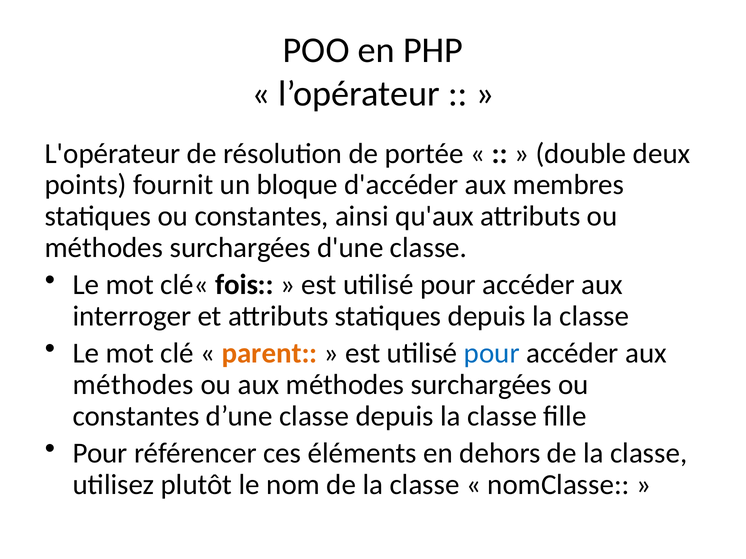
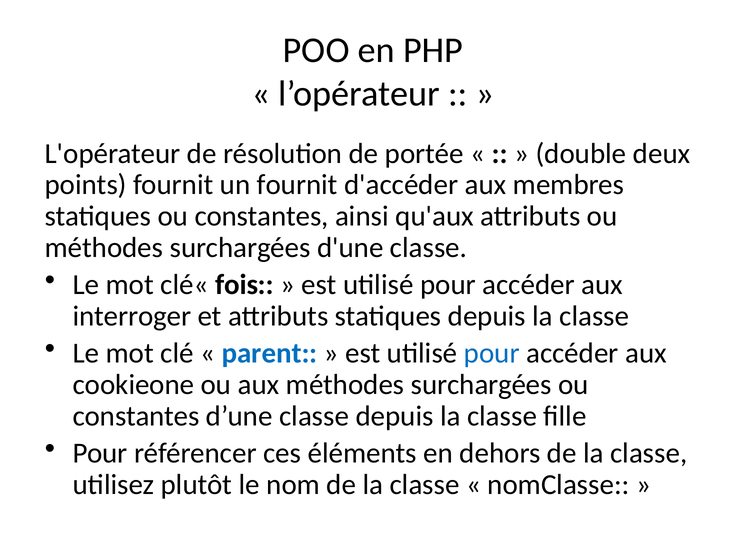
un bloque: bloque -> fournit (297, 185)
parent colour: orange -> blue (270, 354)
méthodes: méthodes -> cookieone (134, 385)
